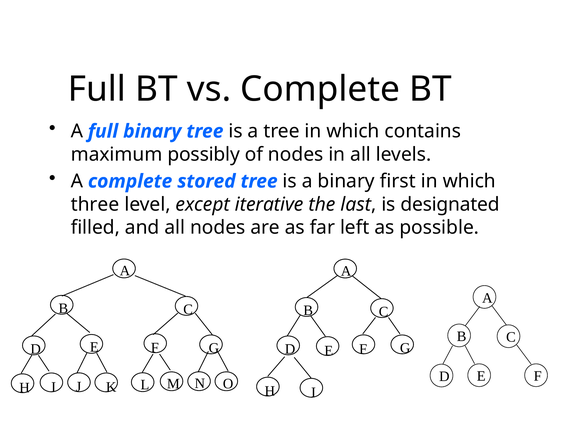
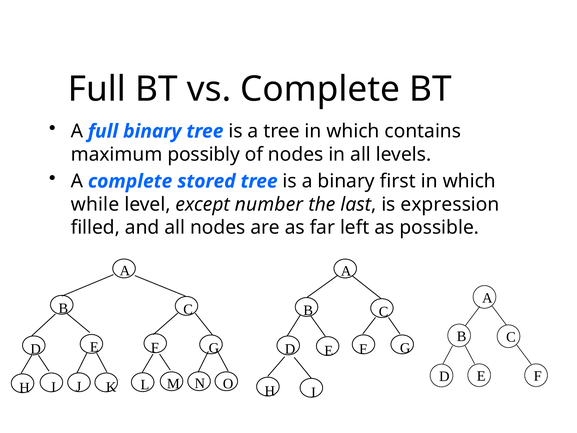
three: three -> while (95, 204)
iterative: iterative -> number (269, 204)
designated: designated -> expression (450, 204)
